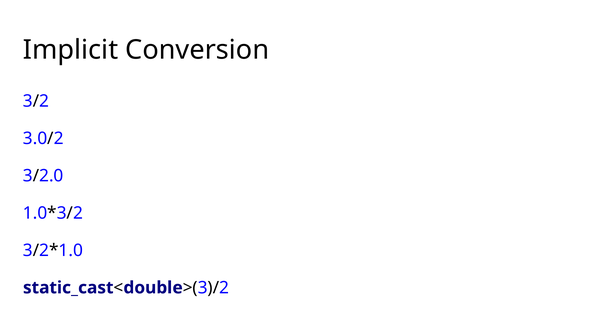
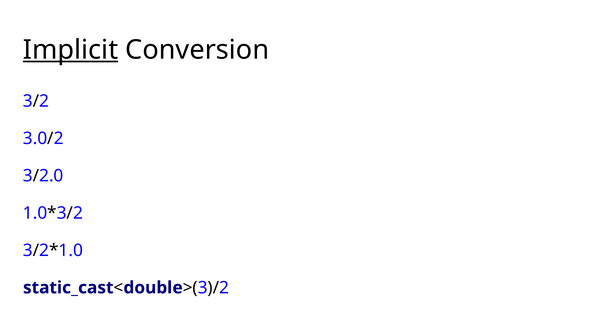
Implicit underline: none -> present (71, 50)
